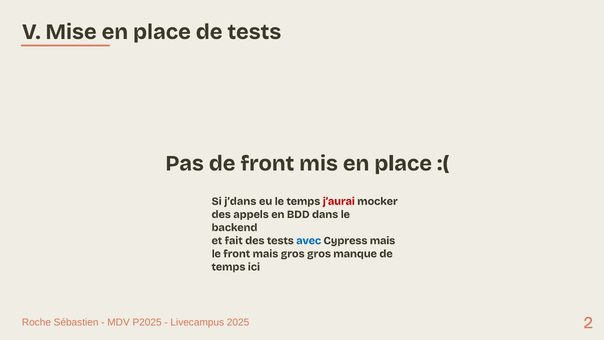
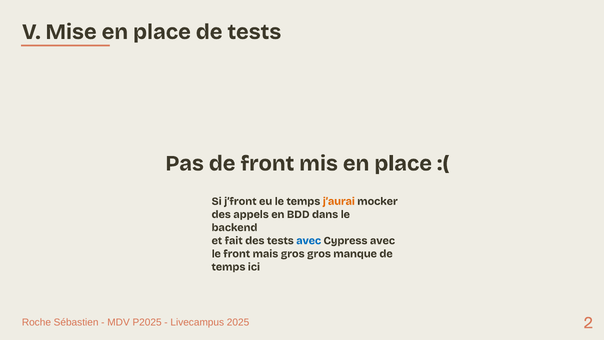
j’dans: j’dans -> j’front (240, 201)
j’aurai colour: red -> orange (339, 201)
Cypress mais: mais -> avec (382, 240)
